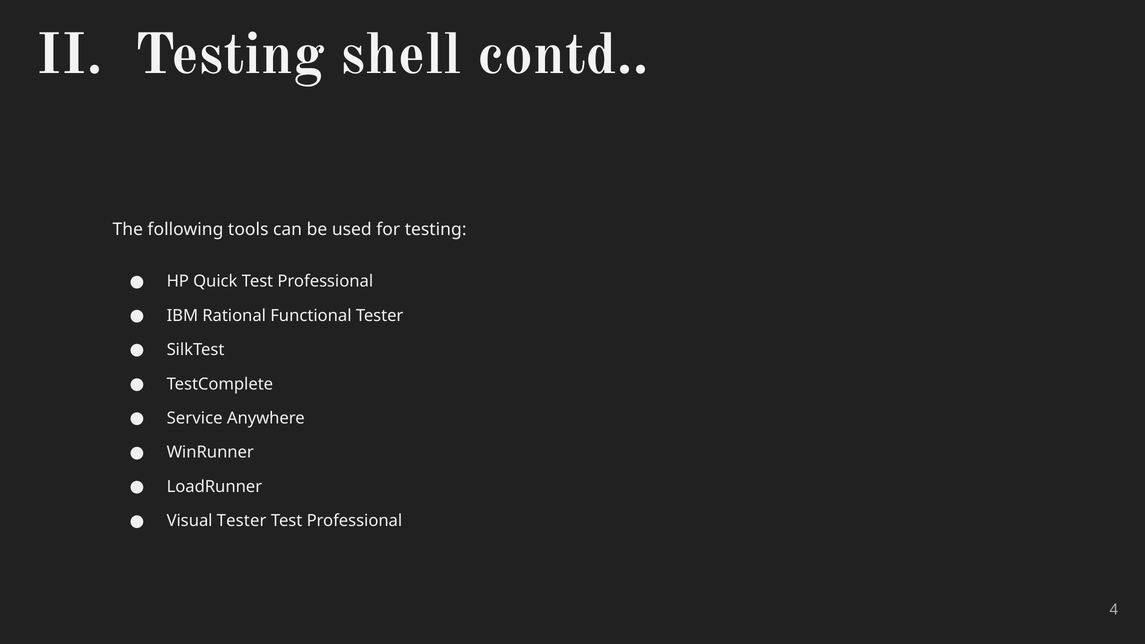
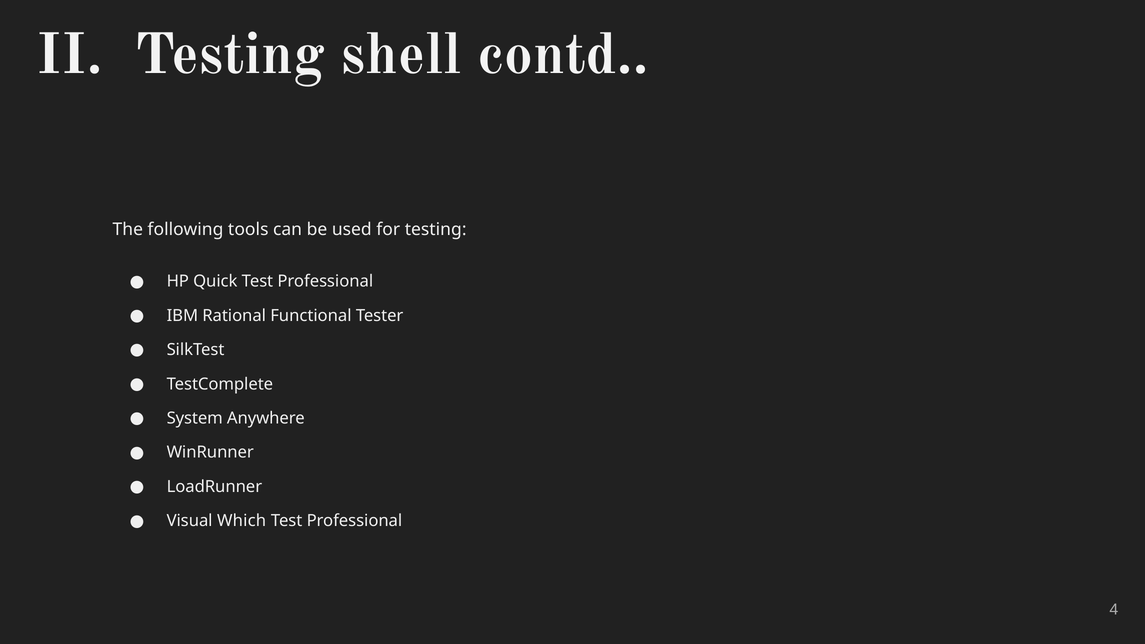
Service: Service -> System (195, 418)
Visual Tester: Tester -> Which (242, 521)
